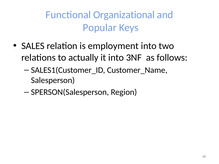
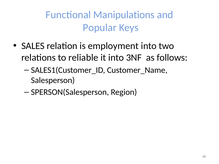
Organizational: Organizational -> Manipulations (124, 15)
actually: actually -> reliable (83, 58)
